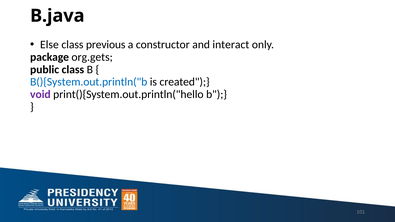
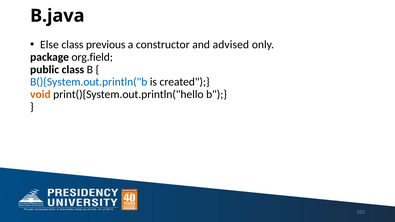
interact: interact -> advised (231, 45)
org.gets: org.gets -> org.field (92, 57)
void colour: purple -> orange (40, 94)
